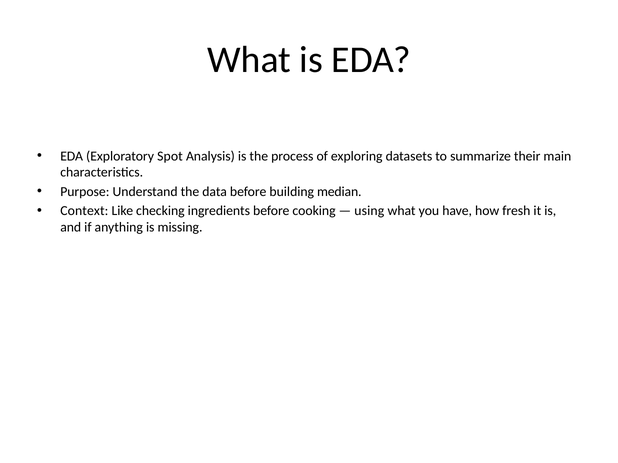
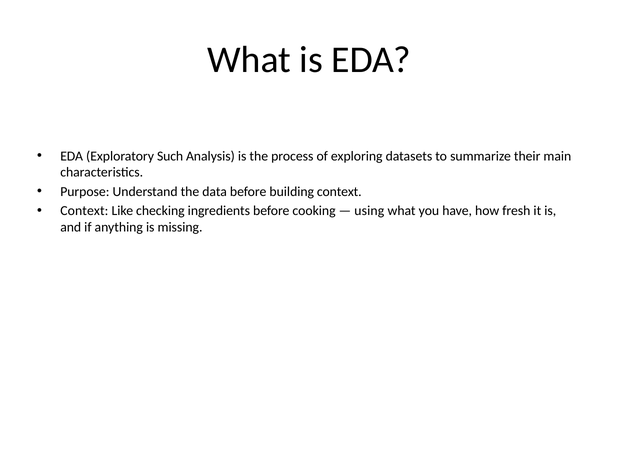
Spot: Spot -> Such (170, 156)
building median: median -> context (339, 192)
